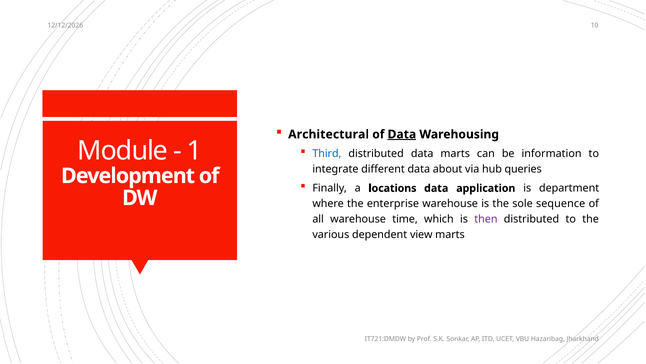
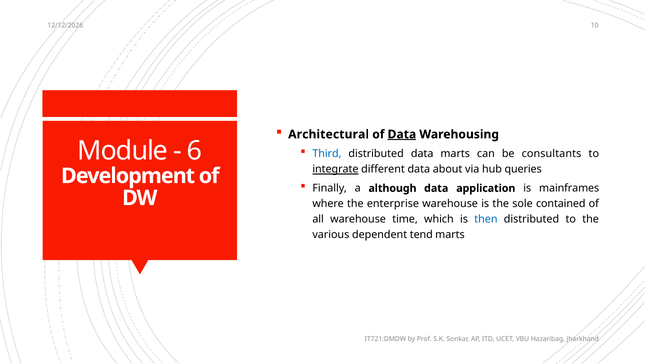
1: 1 -> 6 (195, 151)
information: information -> consultants (552, 154)
integrate underline: none -> present (335, 169)
locations: locations -> although (392, 188)
department: department -> mainframes (569, 188)
sequence: sequence -> contained (561, 203)
then colour: purple -> blue (486, 219)
view: view -> tend (421, 234)
